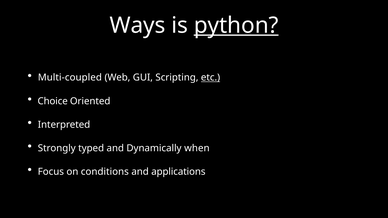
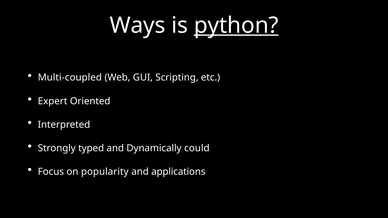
etc underline: present -> none (210, 78)
Choice: Choice -> Expert (53, 101)
when: when -> could (197, 148)
conditions: conditions -> popularity (105, 172)
